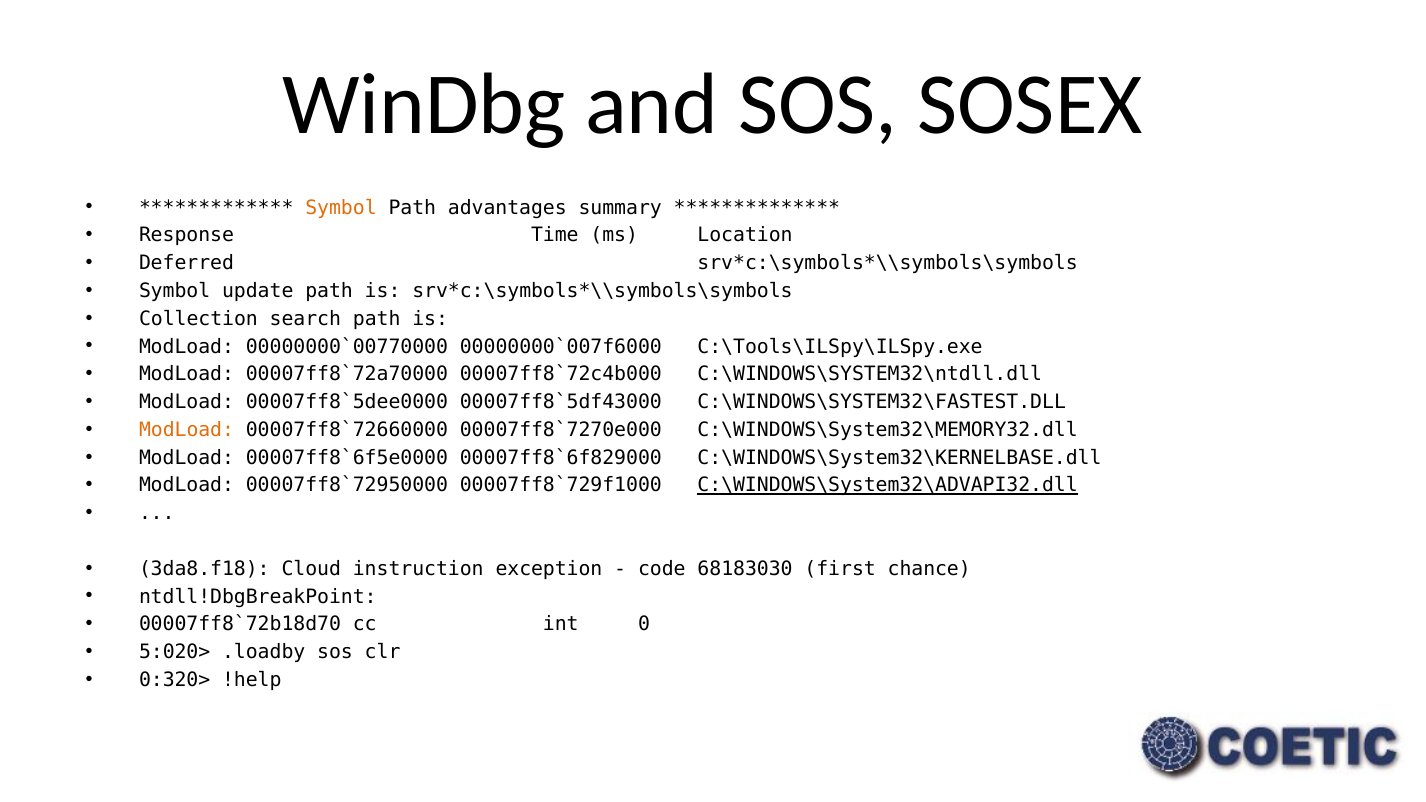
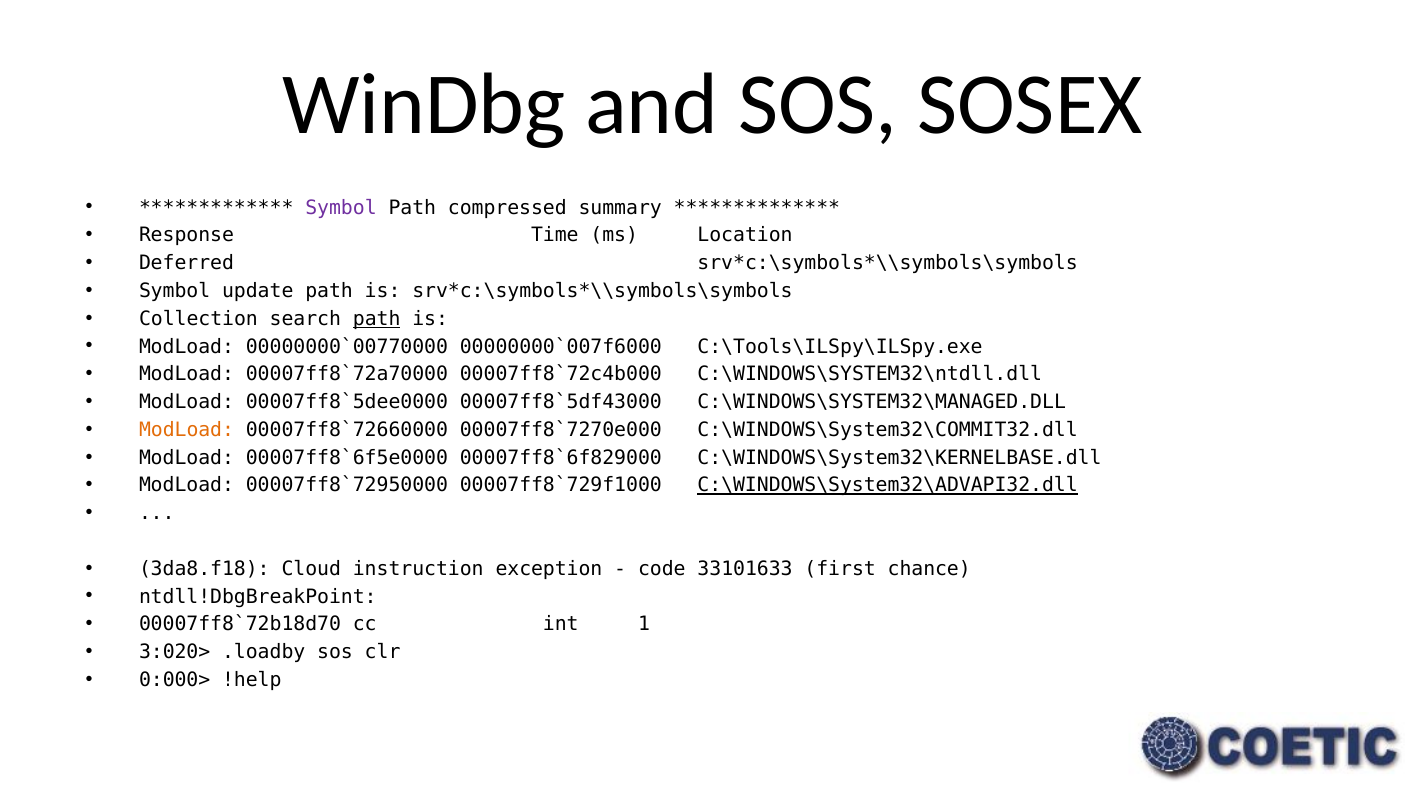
Symbol colour: orange -> purple (341, 208)
advantages: advantages -> compressed (507, 208)
path underline: none -> present (377, 319)
C:\WINDOWS\SYSTEM32\FASTEST.DLL: C:\WINDOWS\SYSTEM32\FASTEST.DLL -> C:\WINDOWS\SYSTEM32\MANAGED.DLL (882, 402)
C:\WINDOWS\System32\MEMORY32.dll: C:\WINDOWS\System32\MEMORY32.dll -> C:\WINDOWS\System32\COMMIT32.dll (888, 430)
68183030: 68183030 -> 33101633 (745, 569)
0: 0 -> 1 (644, 624)
5:020>: 5:020> -> 3:020> (175, 652)
0:320>: 0:320> -> 0:000> (175, 680)
